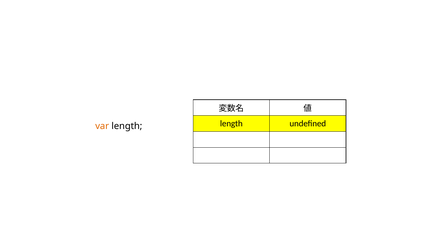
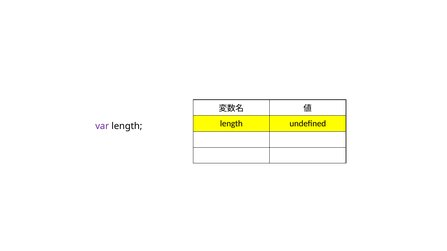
var colour: orange -> purple (102, 126)
